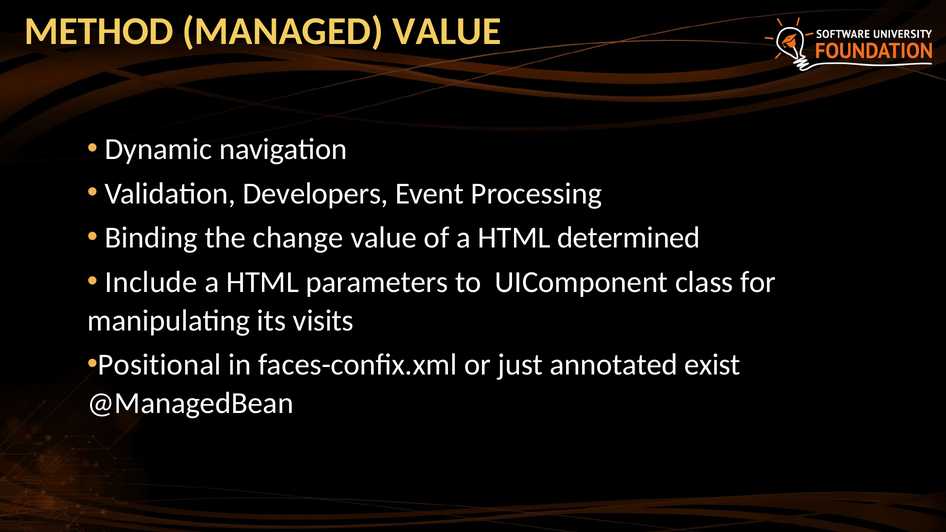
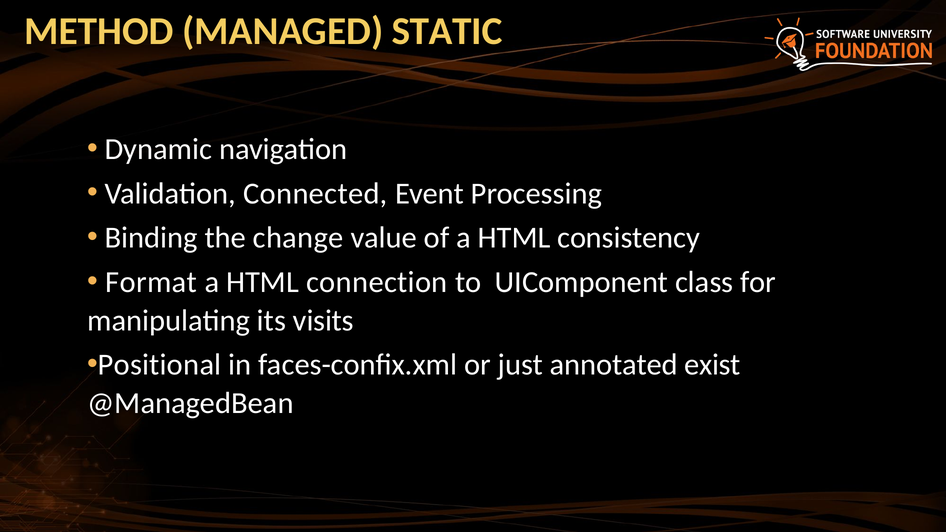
MANAGED VALUE: VALUE -> STATIC (447, 31)
Developers: Developers -> Connected (315, 194)
determined: determined -> consistency (629, 238)
Include: Include -> Format (151, 282)
parameters: parameters -> connection (377, 282)
